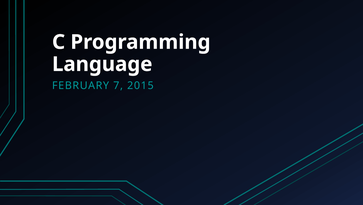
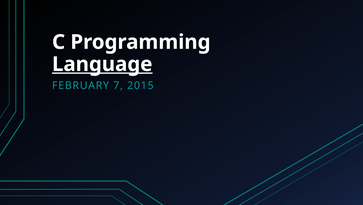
Language underline: none -> present (102, 64)
